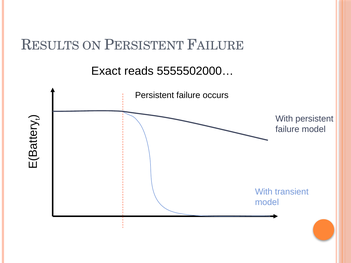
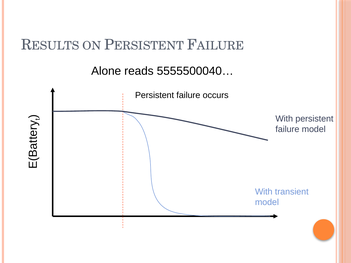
Exact: Exact -> Alone (106, 71)
5555502000…: 5555502000… -> 5555500040… (195, 71)
